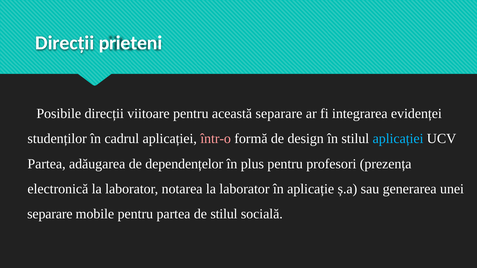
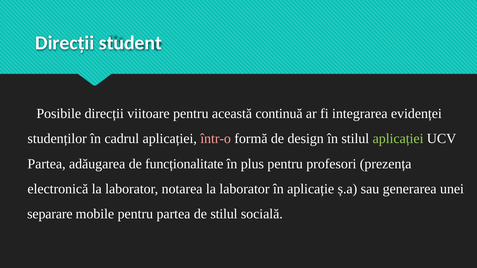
prieteni: prieteni -> student (130, 43)
această separare: separare -> continuă (279, 114)
aplicației colour: light blue -> light green (398, 139)
dependențelor: dependențelor -> funcționalitate (184, 164)
